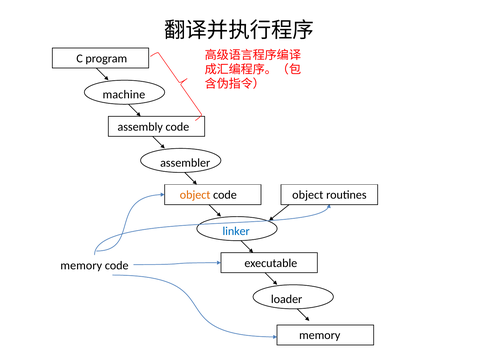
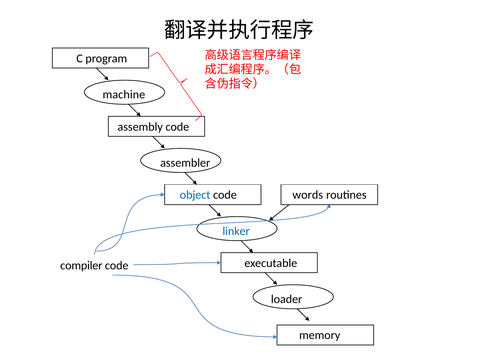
object colour: orange -> blue (195, 195)
object: object -> words (308, 195)
memory: memory -> compiler (81, 266)
